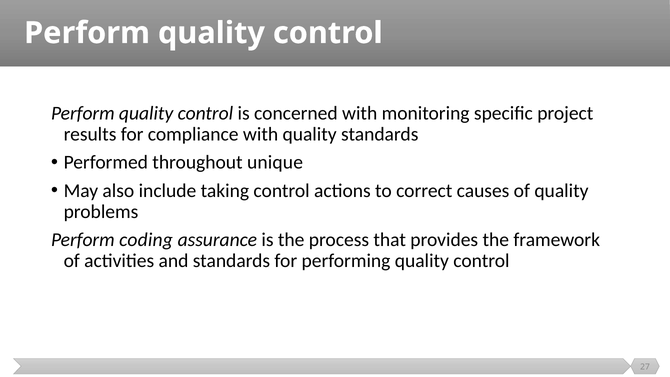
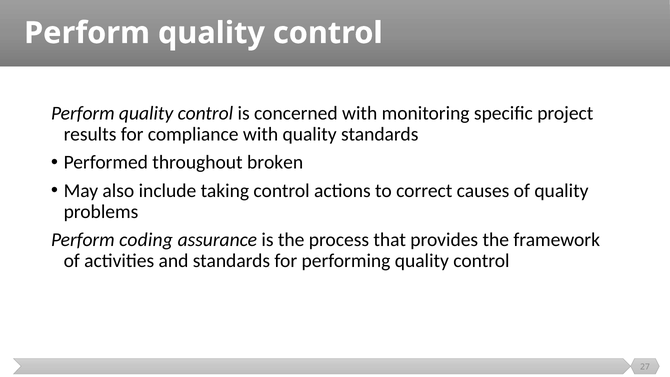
unique: unique -> broken (275, 162)
